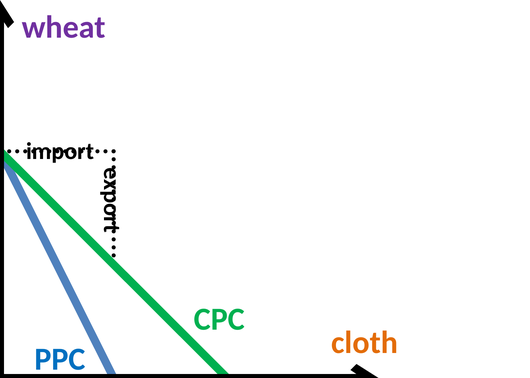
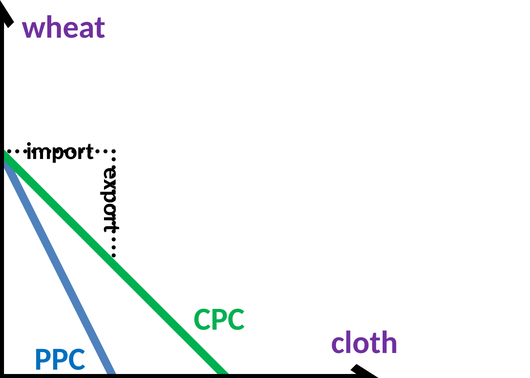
cloth colour: orange -> purple (365, 343)
